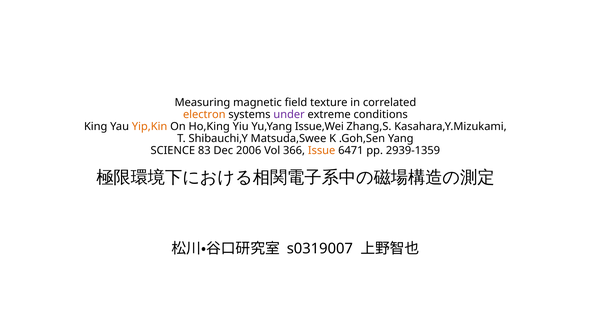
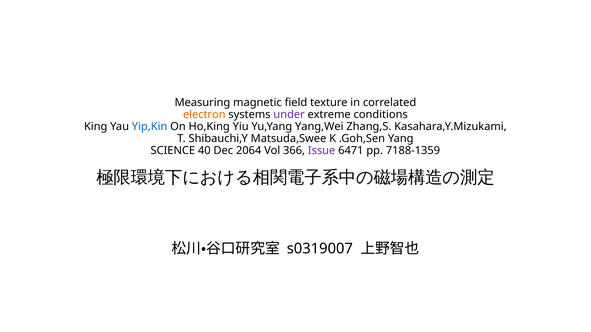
Yip,Kin colour: orange -> blue (150, 127)
Issue,Wei: Issue,Wei -> Yang,Wei (319, 127)
83: 83 -> 40 (204, 151)
2006: 2006 -> 2064 (249, 151)
Issue colour: orange -> purple (322, 151)
2939-1359: 2939-1359 -> 7188-1359 (413, 151)
